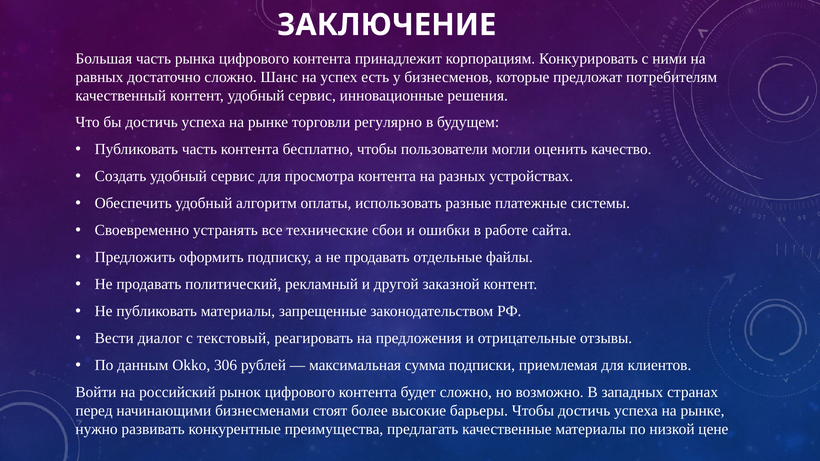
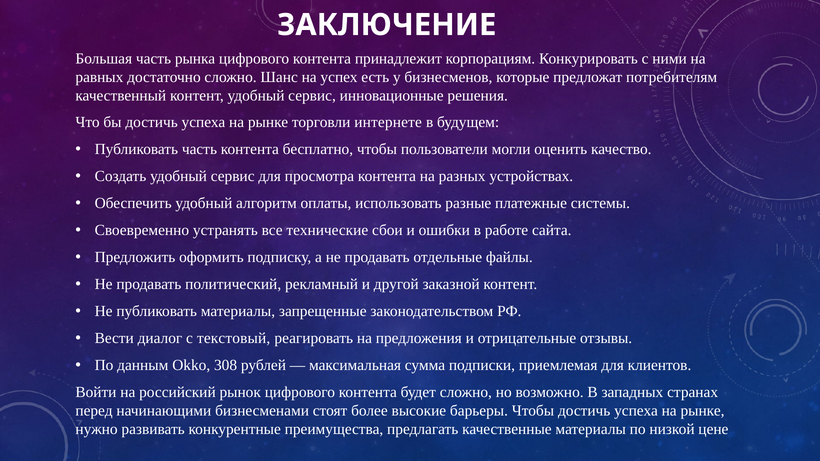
регулярно: регулярно -> интернете (388, 122)
306: 306 -> 308 (226, 365)
